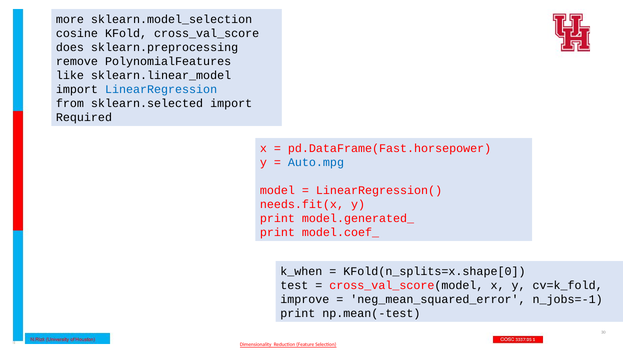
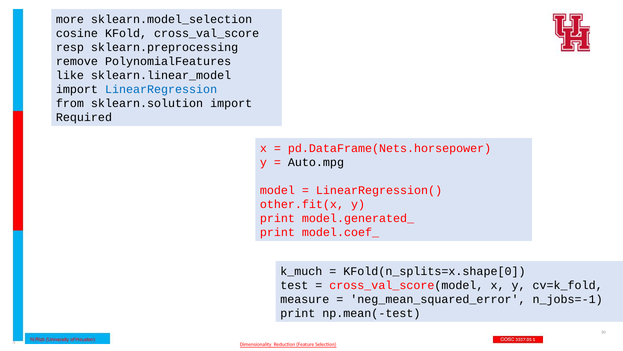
does: does -> resp (70, 47)
sklearn.selected: sklearn.selected -> sklearn.solution (147, 103)
pd.DataFrame(Fast.horsepower: pd.DataFrame(Fast.horsepower -> pd.DataFrame(Nets.horsepower (390, 148)
Auto.mpg colour: blue -> black (316, 162)
needs.fit(x: needs.fit(x -> other.fit(x (302, 204)
k_when: k_when -> k_much (301, 271)
improve: improve -> measure (305, 299)
